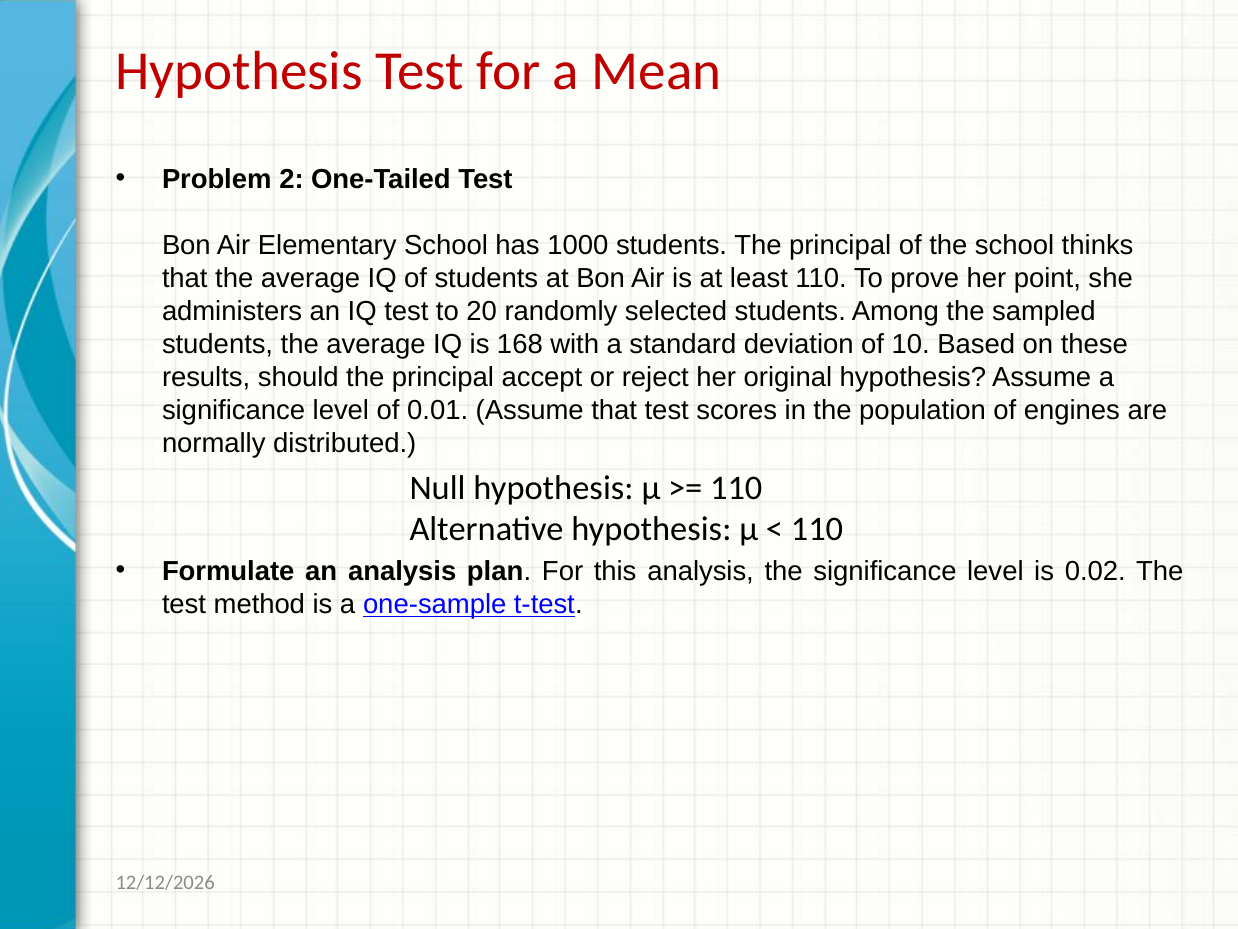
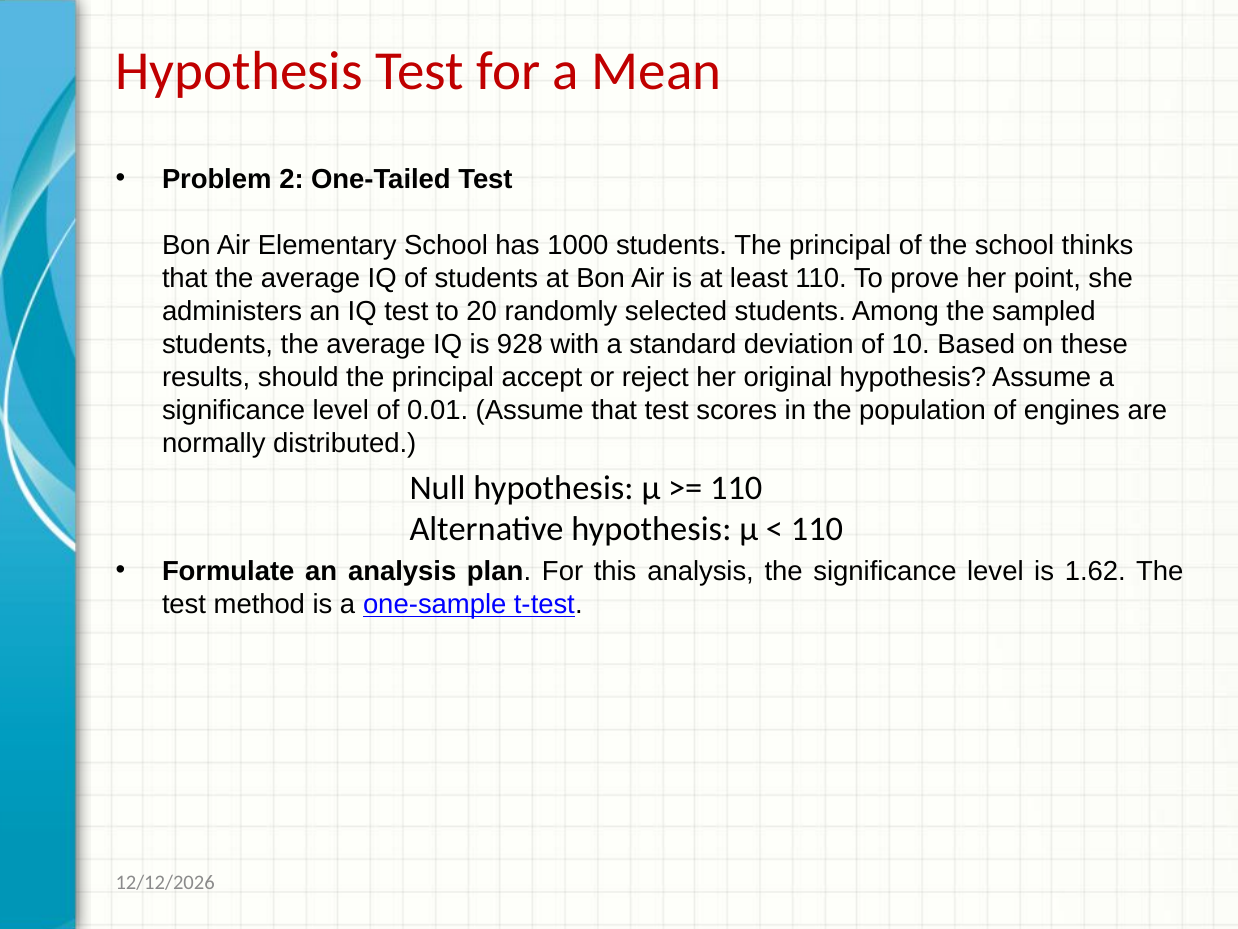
168: 168 -> 928 (520, 344)
0.02: 0.02 -> 1.62 (1095, 571)
